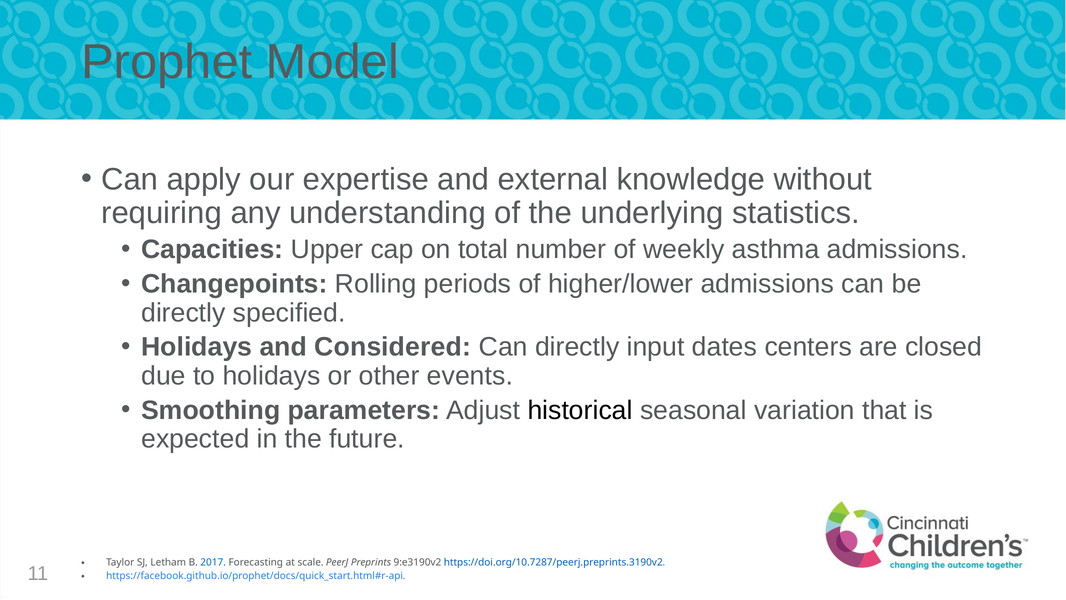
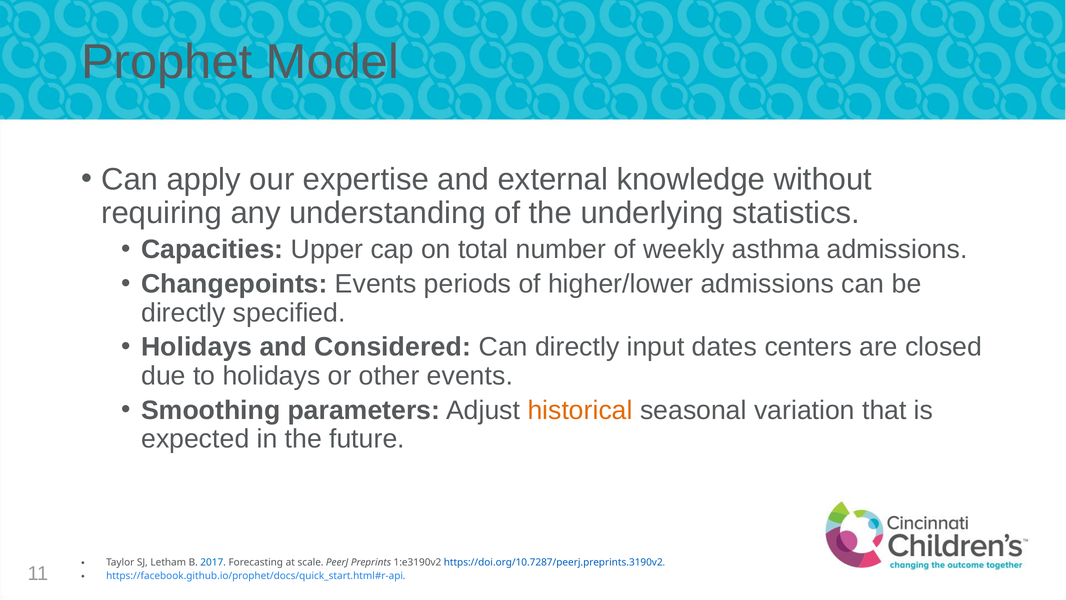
Changepoints Rolling: Rolling -> Events (376, 284)
historical colour: black -> orange (580, 410)
9:e3190v2: 9:e3190v2 -> 1:e3190v2 (417, 562)
